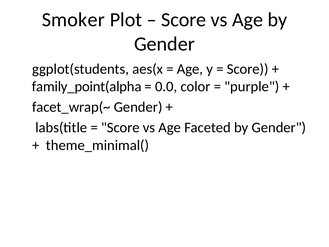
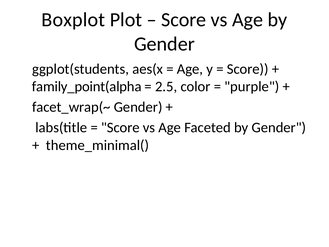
Smoker: Smoker -> Boxplot (73, 20)
0.0: 0.0 -> 2.5 (166, 87)
